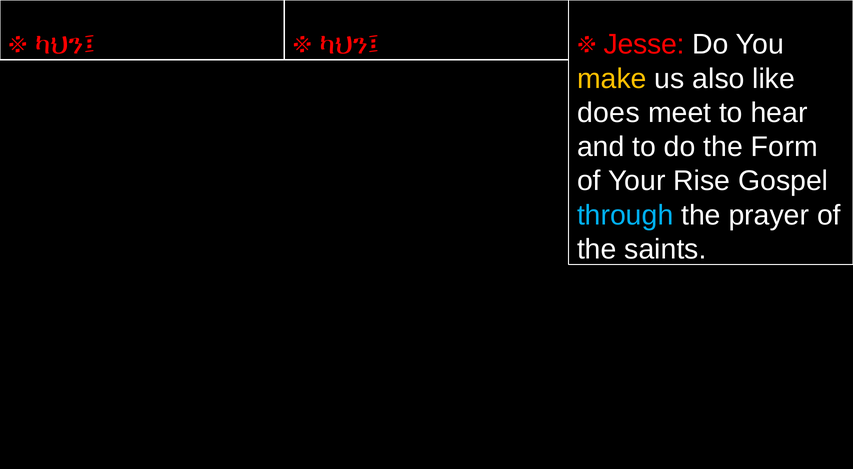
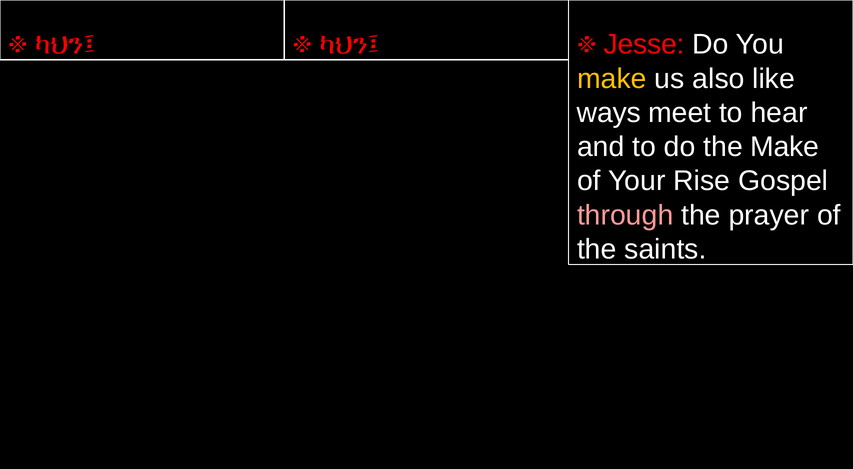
does: does -> ways (609, 113)
the Form: Form -> Make (785, 147)
through colour: light blue -> pink (625, 215)
